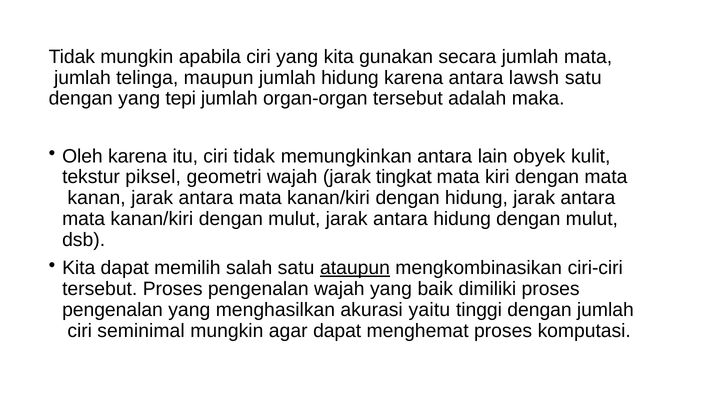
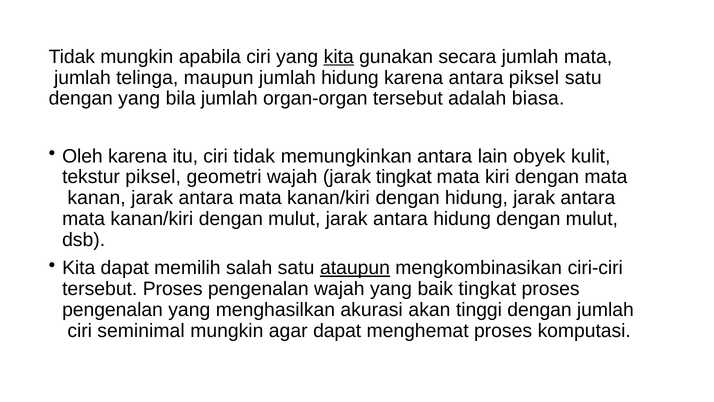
kita underline: none -> present (339, 57)
antara lawsh: lawsh -> piksel (534, 78)
tepi: tepi -> bila (181, 98)
maka: maka -> biasa (538, 98)
baik dimiliki: dimiliki -> tingkat (487, 289)
yaitu: yaitu -> akan (429, 309)
